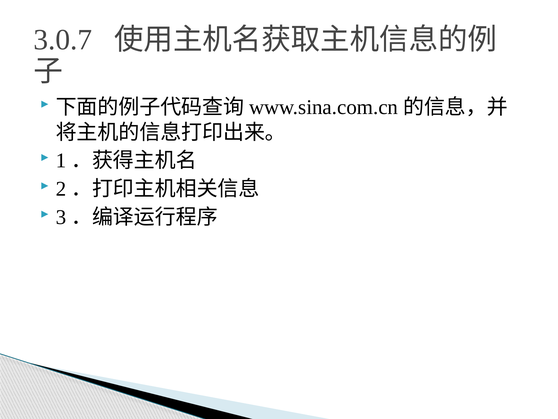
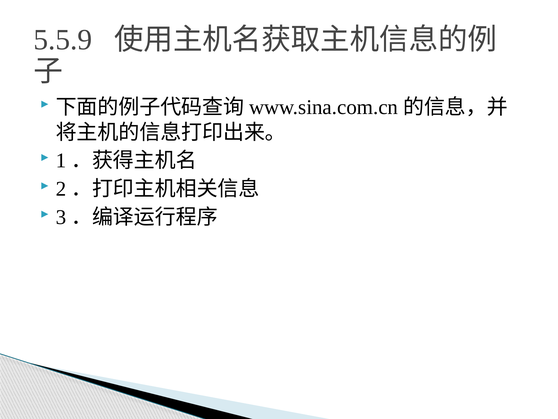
3.0.7: 3.0.7 -> 5.5.9 (63, 40)
